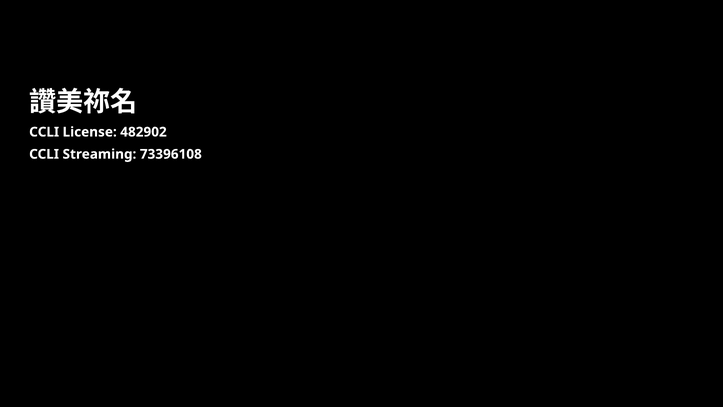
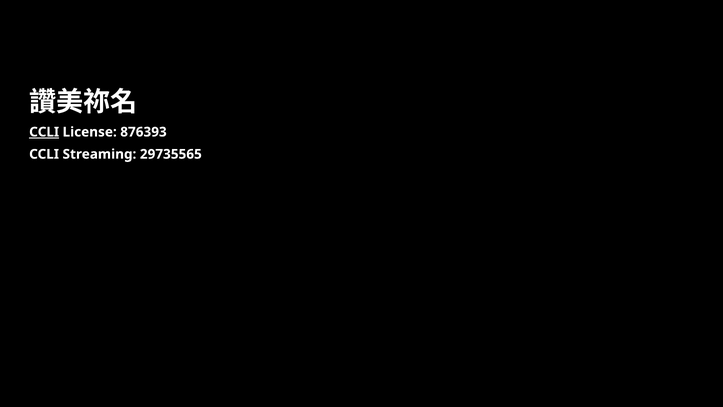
CCLI underline: none -> present (44, 132)
482902: 482902 -> 876393 (143, 132)
73396108: 73396108 -> 29735565 (171, 154)
